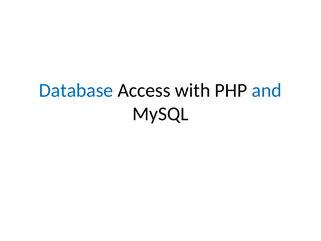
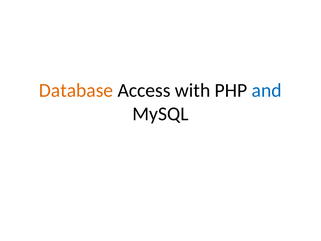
Database colour: blue -> orange (76, 90)
